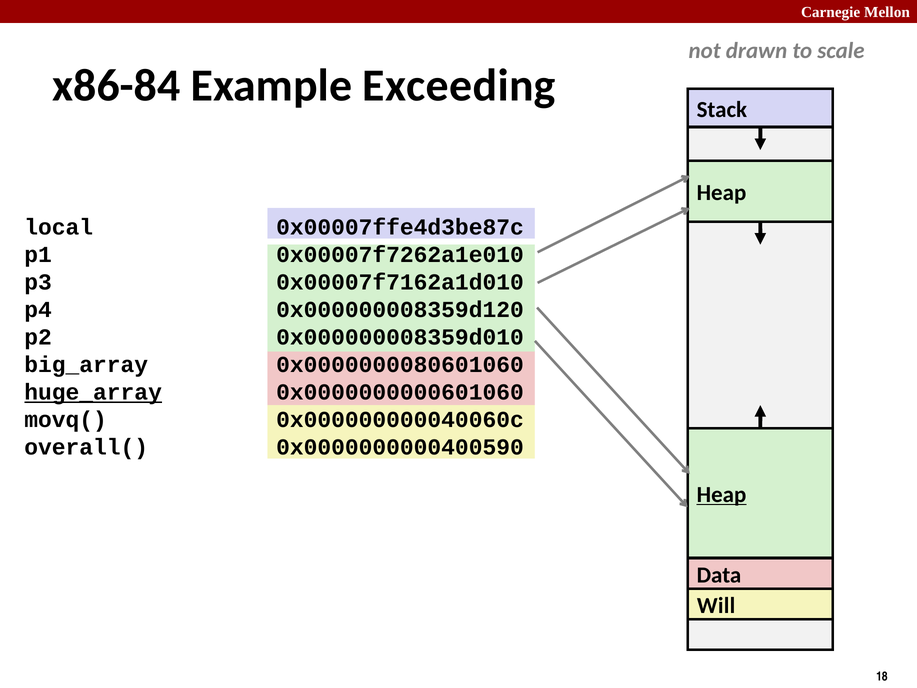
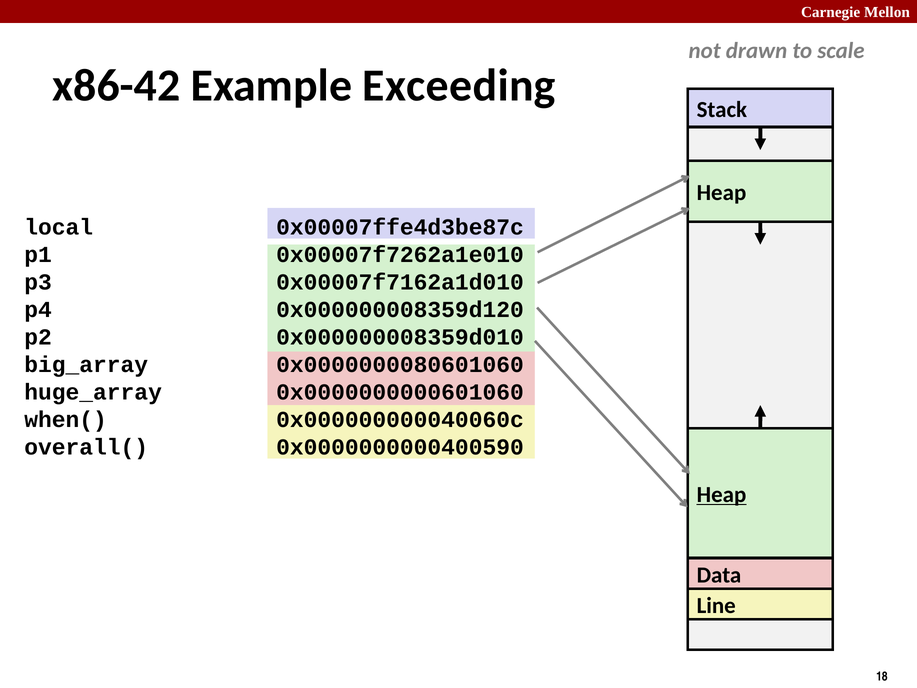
x86-84: x86-84 -> x86-42 (116, 85)
huge_array underline: present -> none (93, 392)
movq(: movq( -> when( (66, 420)
Will: Will -> Line (716, 605)
